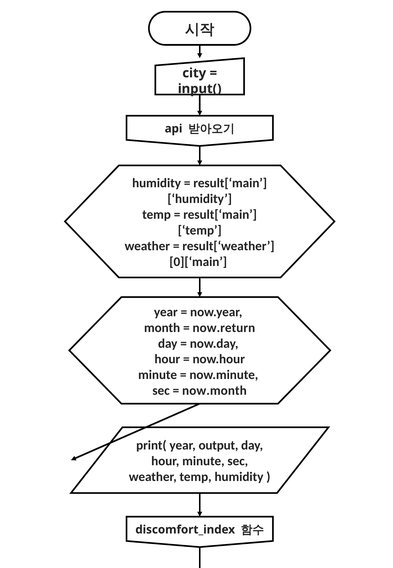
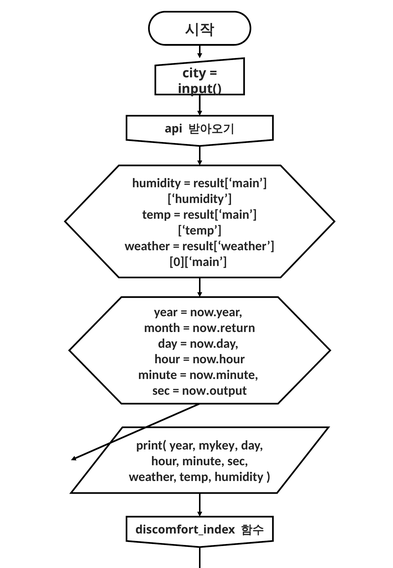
now.month: now.month -> now.output (214, 390)
output: output -> mykey (218, 445)
